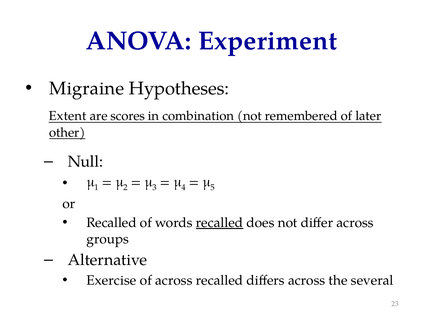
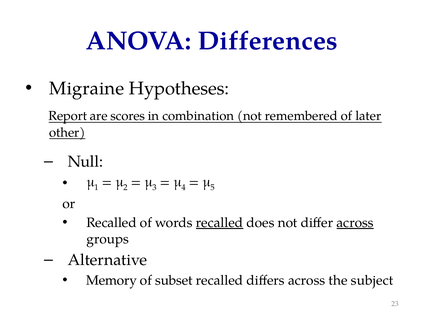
Experiment: Experiment -> Differences (268, 41)
Extent: Extent -> Report (68, 116)
across underline: none -> present (355, 223)
Exercise: Exercise -> Memory (112, 280)
of across: across -> subset (174, 280)
several: several -> subject (372, 280)
